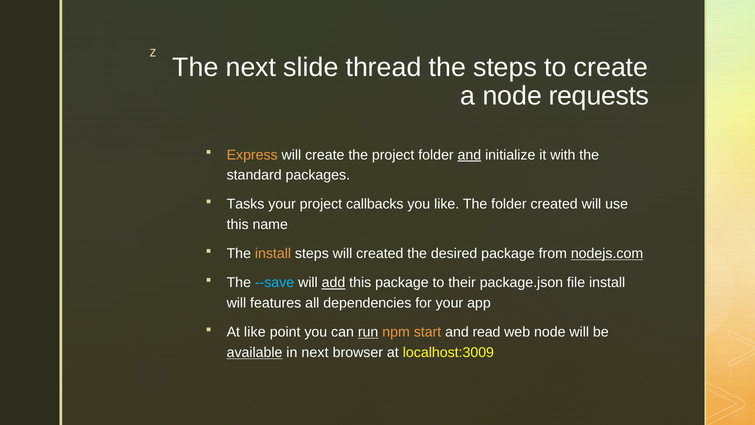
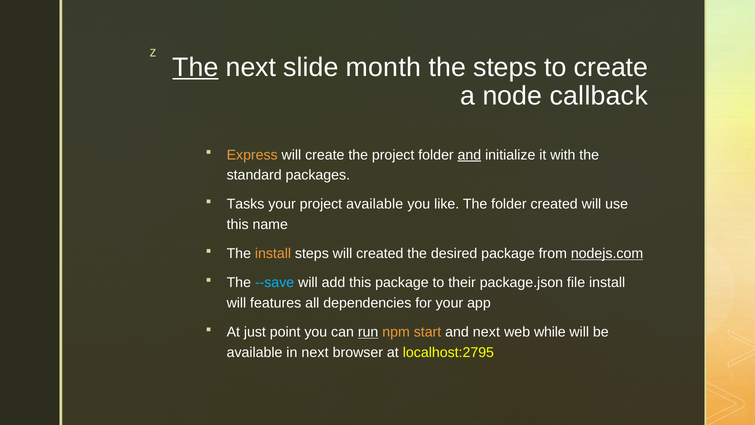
The underline: none -> present (195, 67)
thread: thread -> month (383, 67)
requests: requests -> callback (599, 96)
project callbacks: callbacks -> available (375, 204)
add underline: present -> none (333, 283)
At like: like -> just (255, 332)
and read: read -> next (486, 332)
web node: node -> while (550, 332)
available underline: present -> none (255, 352)
localhost:3009: localhost:3009 -> localhost:2795 (448, 352)
